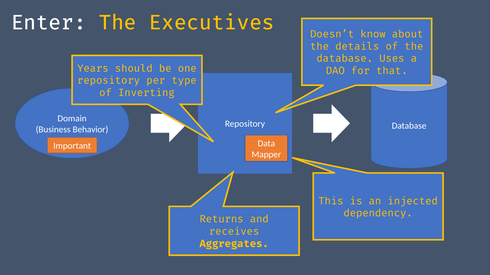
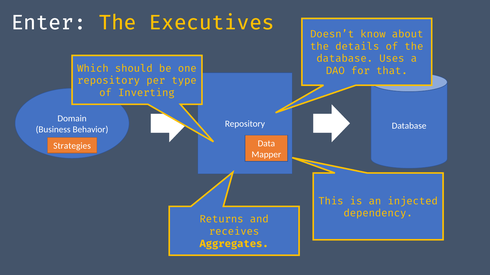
Years: Years -> Which (93, 68)
Important: Important -> Strategies (72, 146)
